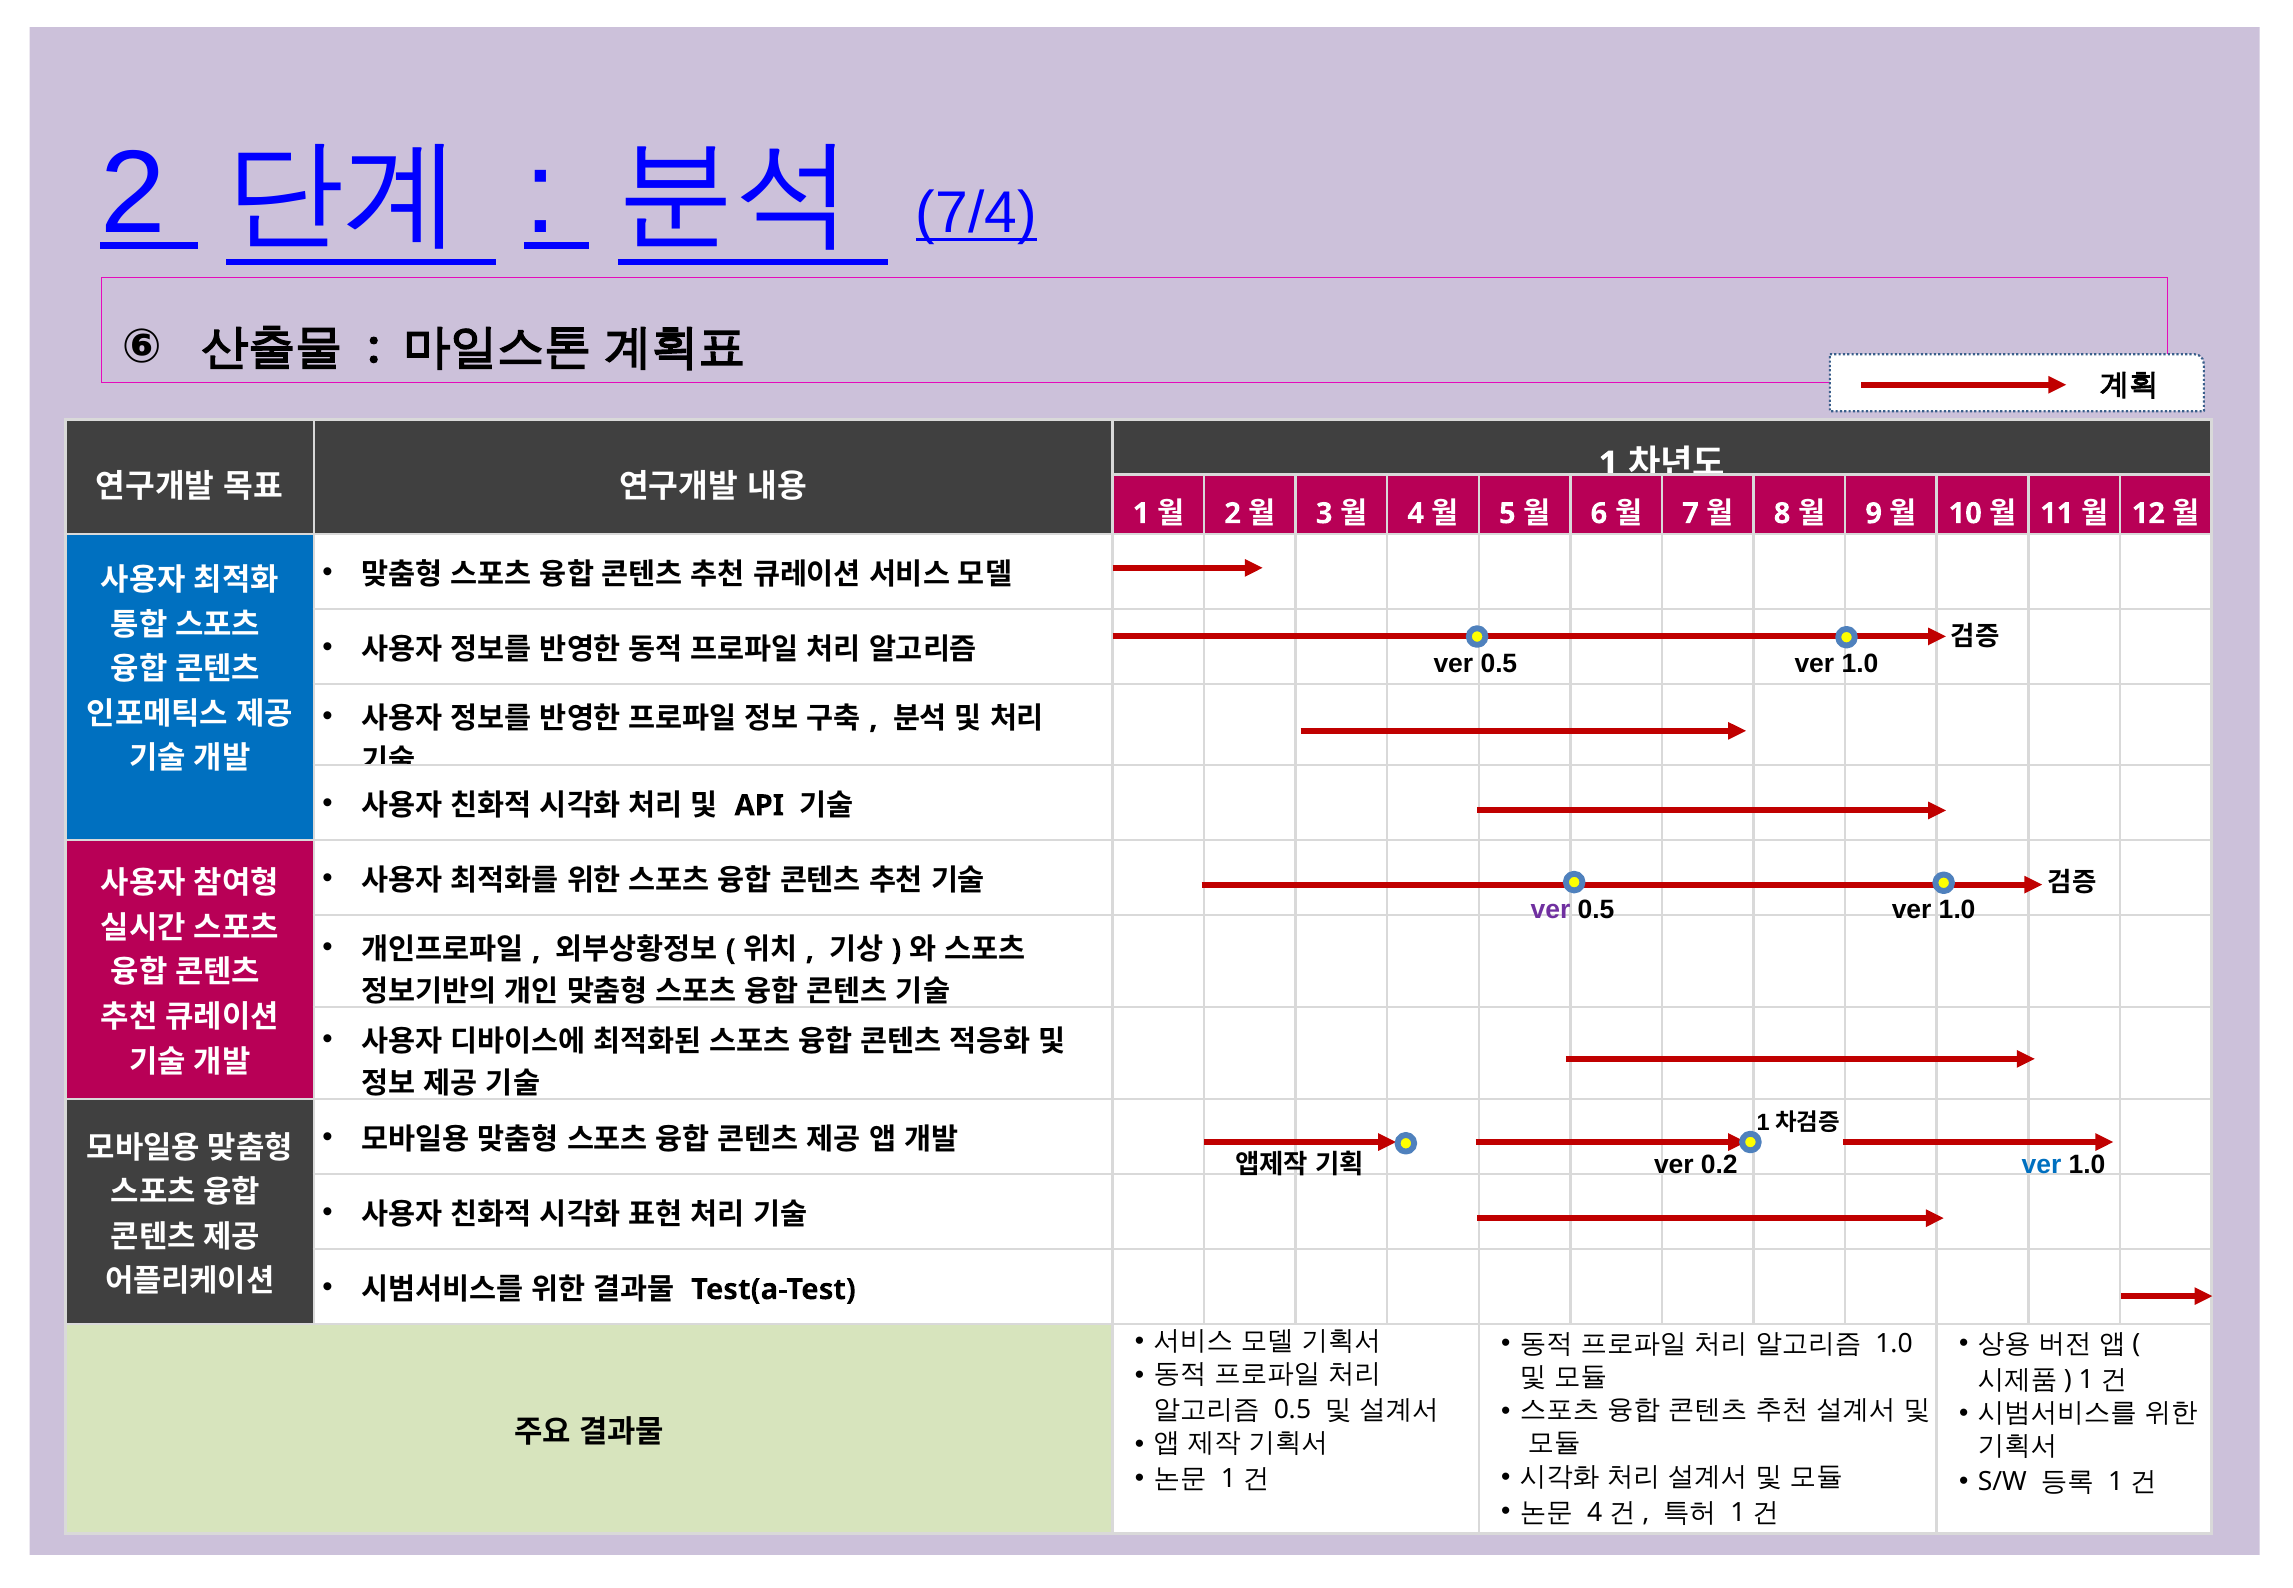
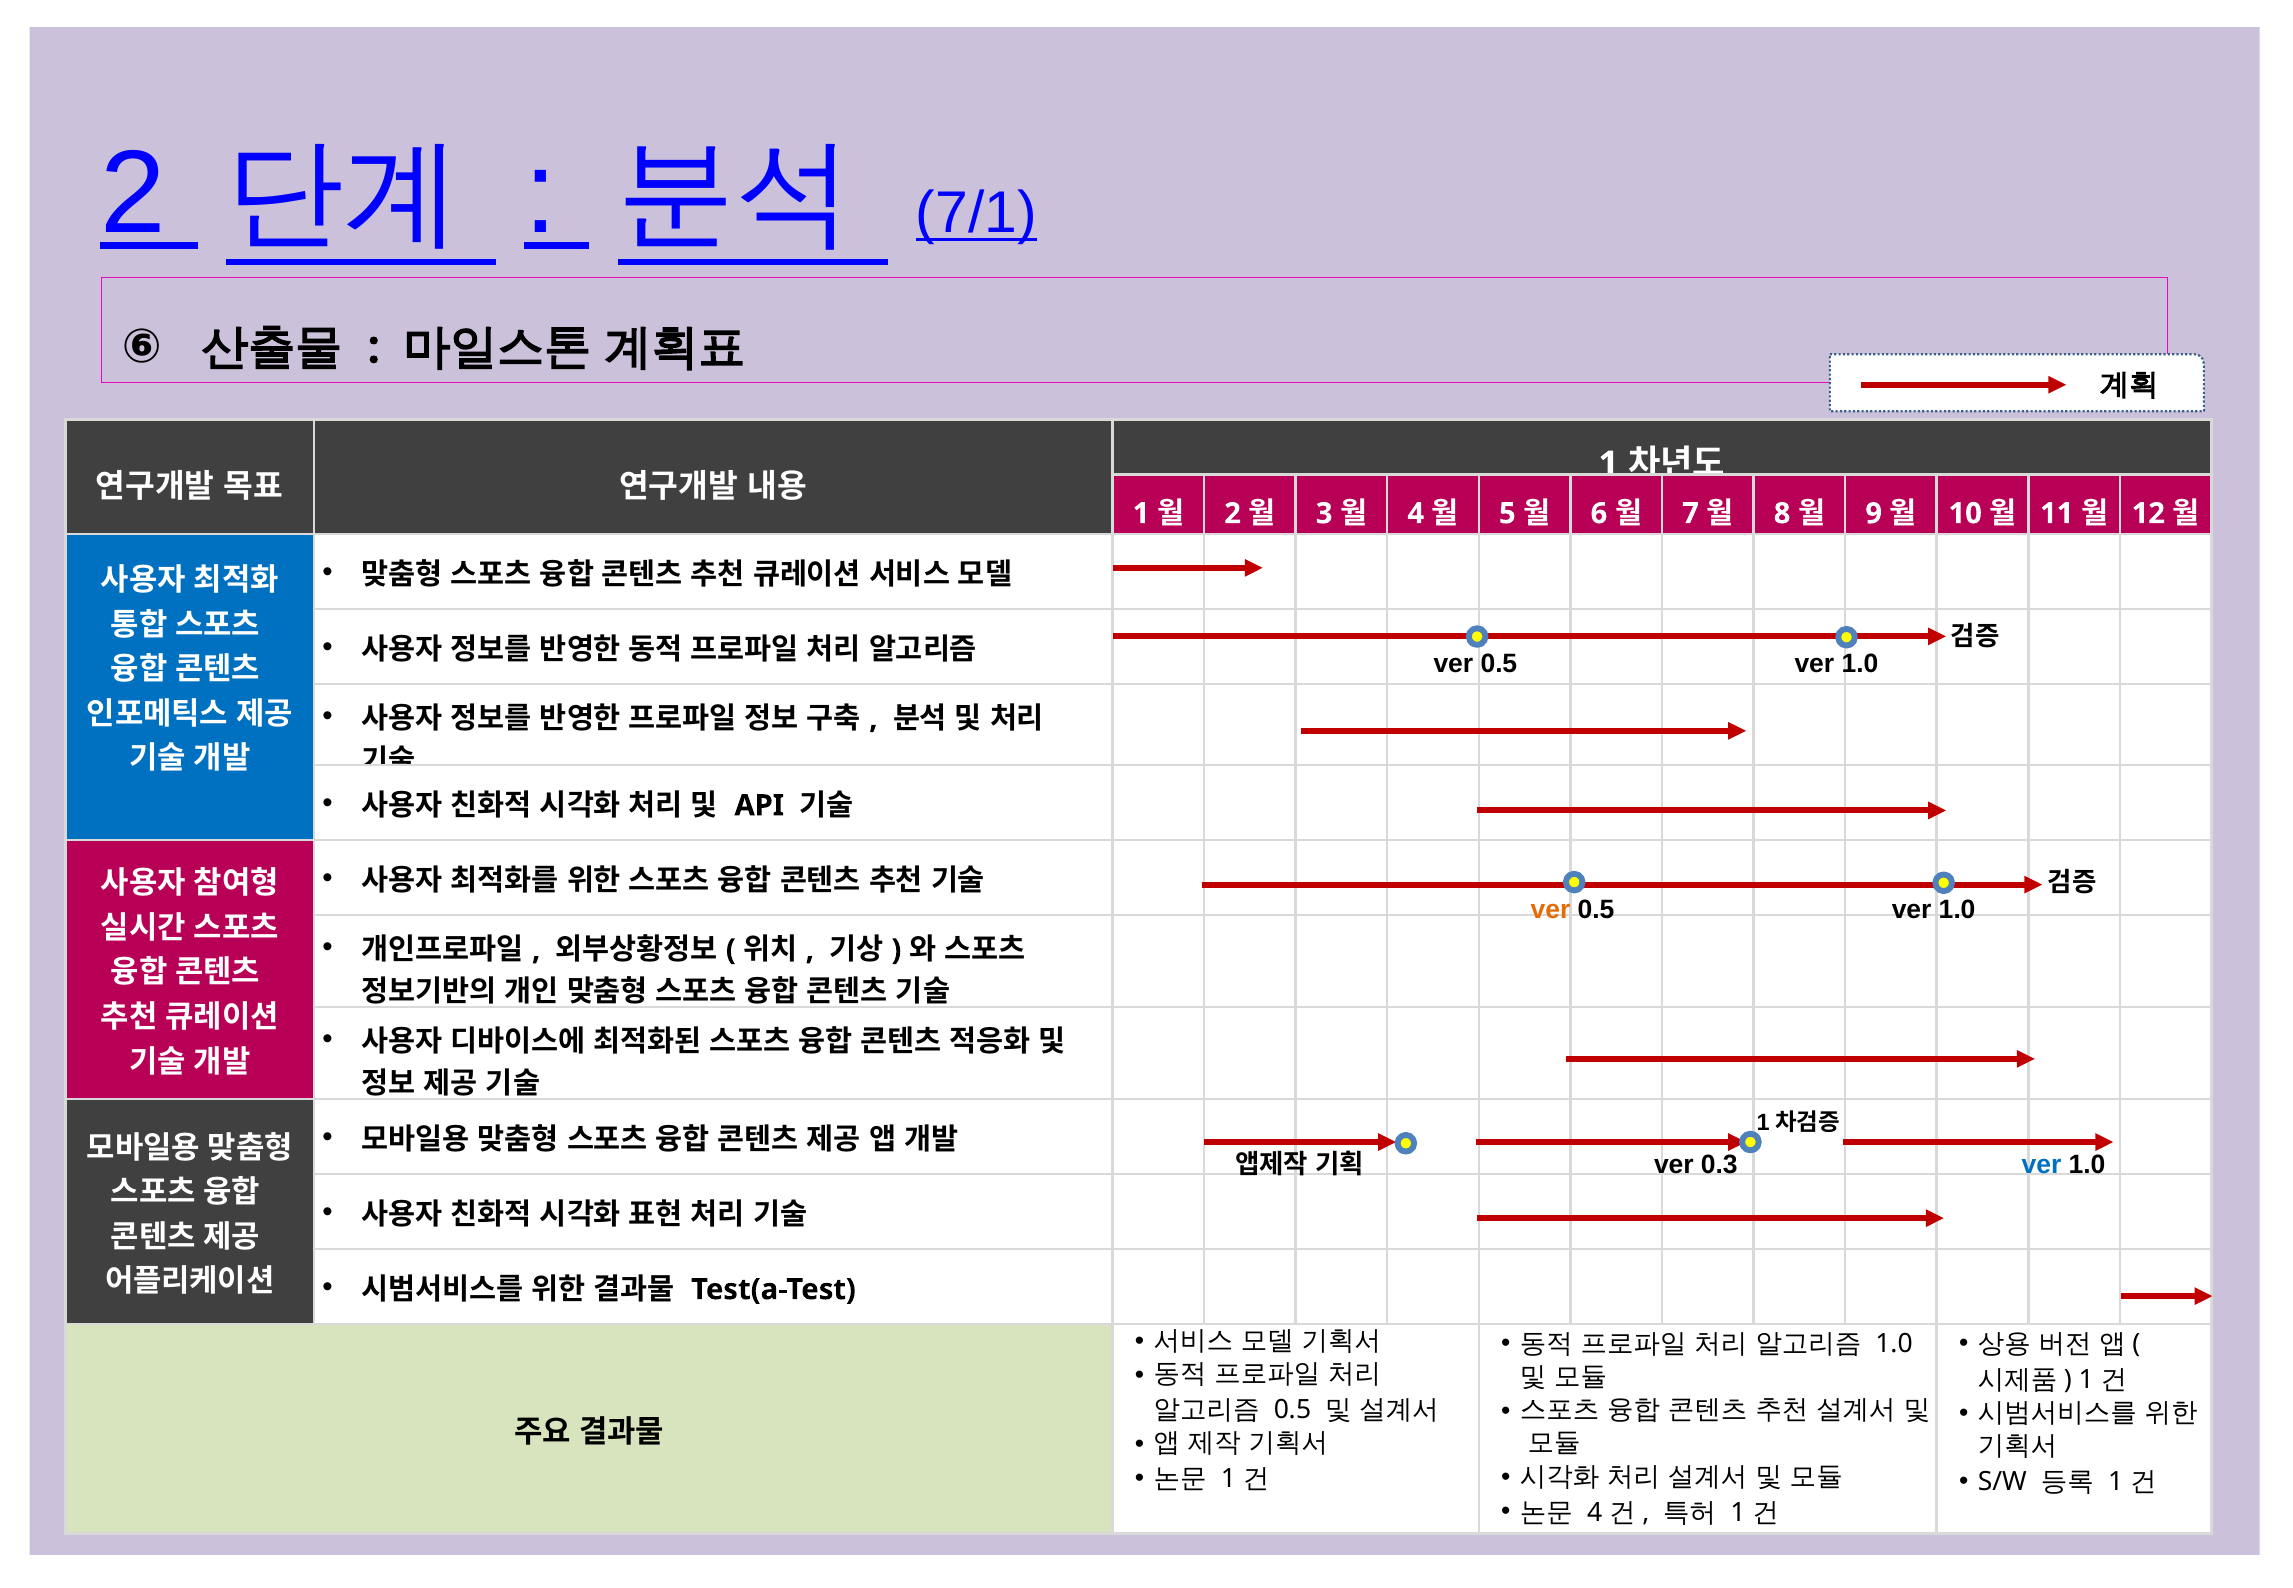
7/4: 7/4 -> 7/1 (976, 213)
ver colour: purple -> orange (1551, 909)
0.2: 0.2 -> 0.3 (1719, 1164)
